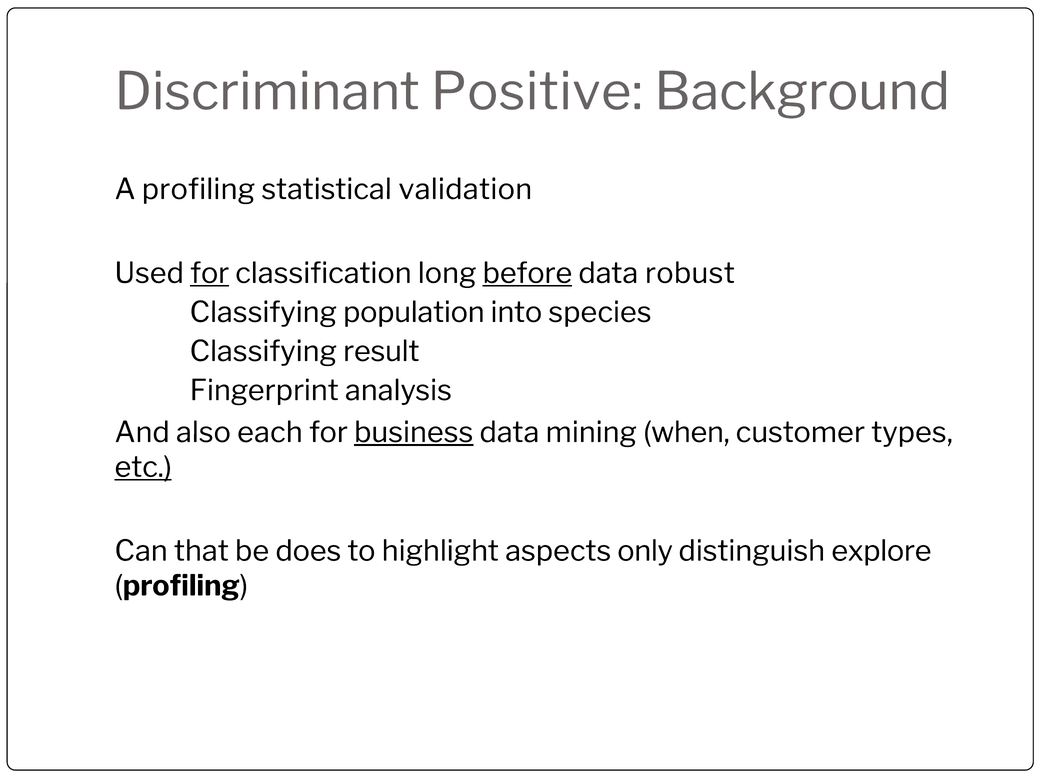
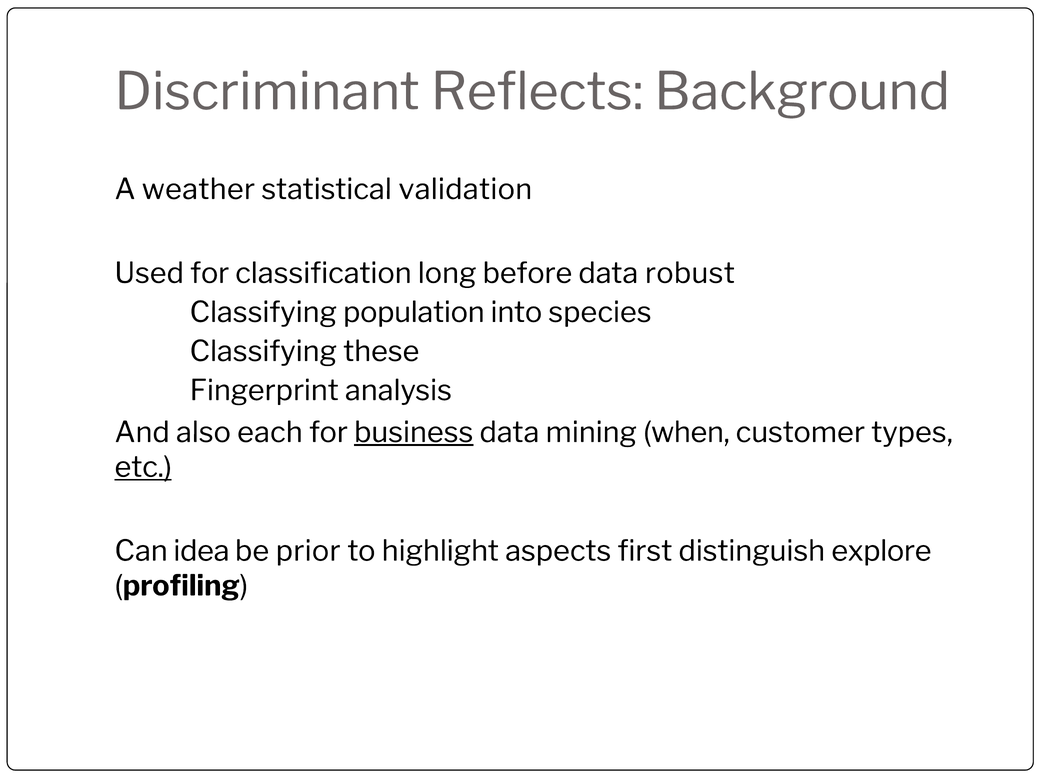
Positive: Positive -> Reflects (537, 92)
A profiling: profiling -> weather (198, 189)
for underline: present -> none (210, 273)
before underline: present -> none (527, 273)
result: result -> these (381, 351)
that: that -> idea (201, 551)
does: does -> prior (308, 551)
only: only -> first (645, 551)
